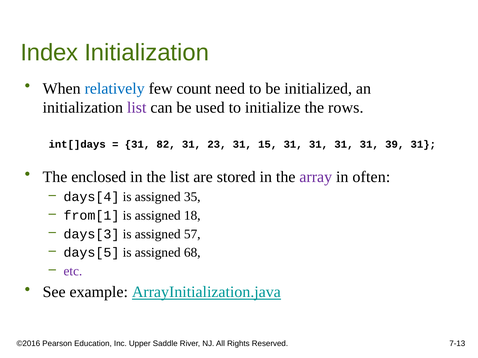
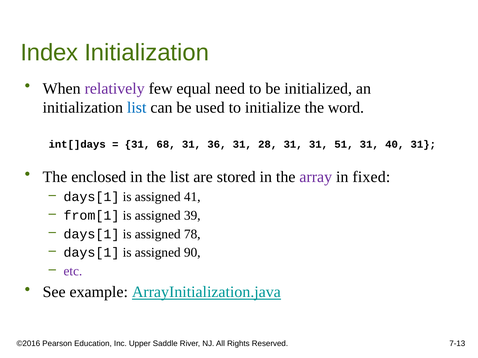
relatively colour: blue -> purple (115, 89)
count: count -> equal (194, 89)
list colour: purple -> blue (137, 108)
rows: rows -> word (346, 108)
82: 82 -> 68 (166, 145)
23: 23 -> 36 (217, 145)
15: 15 -> 28 (268, 145)
31: 31 -> 51 (344, 145)
39: 39 -> 40 (395, 145)
often: often -> fixed (371, 177)
days[4: days[4 -> days[1 (91, 197)
35: 35 -> 41 (192, 197)
18: 18 -> 39 (192, 216)
days[3: days[3 -> days[1 (91, 234)
57: 57 -> 78 (192, 234)
days[5: days[5 -> days[1 (91, 253)
68: 68 -> 90 (192, 253)
